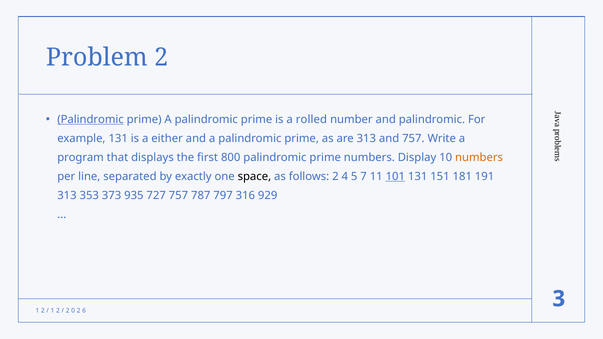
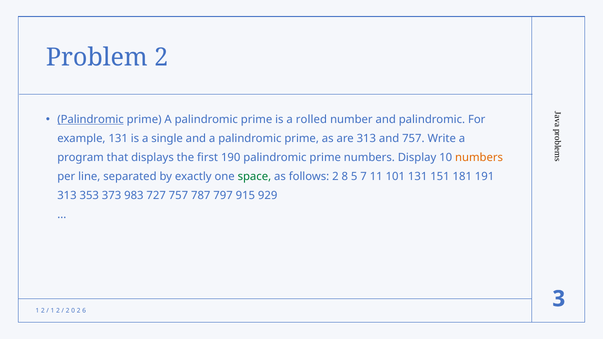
either: either -> single (167, 139)
800: 800 -> 190 (231, 157)
space colour: black -> green (254, 176)
4: 4 -> 8 (345, 176)
101 underline: present -> none (395, 176)
935: 935 -> 983 (134, 195)
316: 316 -> 915 (245, 195)
